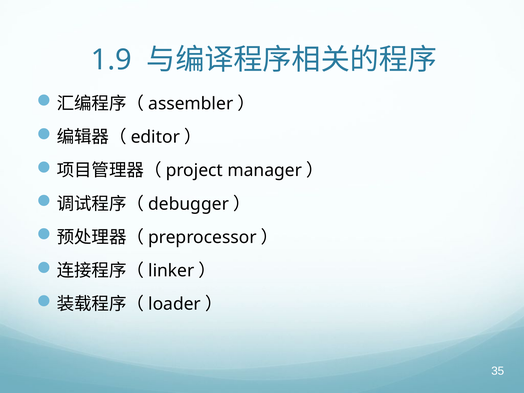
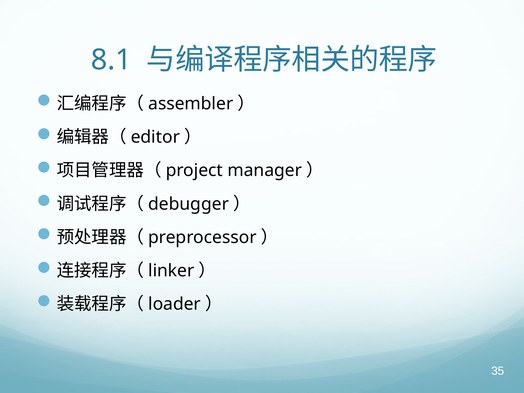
1.9: 1.9 -> 8.1 (111, 60)
